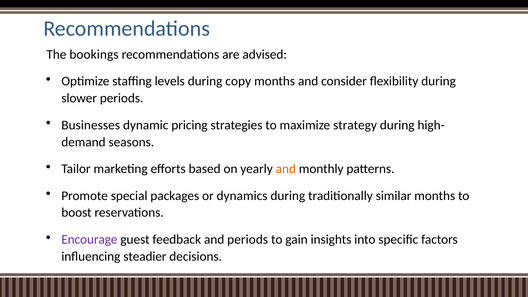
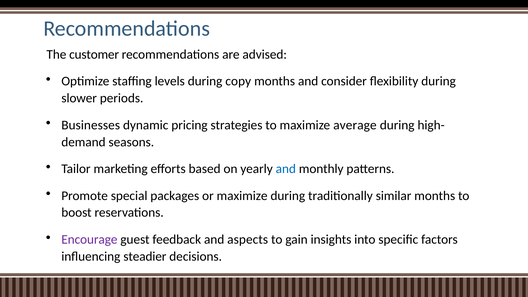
bookings: bookings -> customer (94, 54)
strategy: strategy -> average (355, 125)
and colour: orange -> blue (286, 169)
or dynamics: dynamics -> maximize (242, 196)
and periods: periods -> aspects (248, 240)
